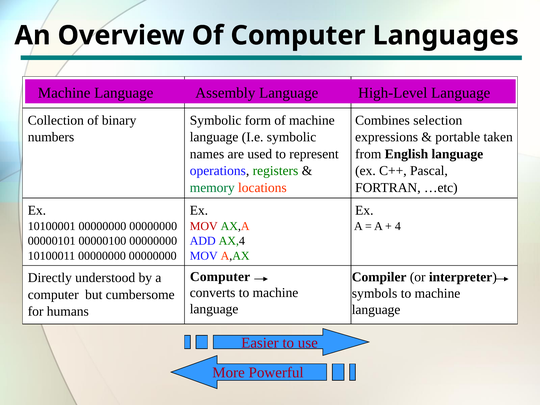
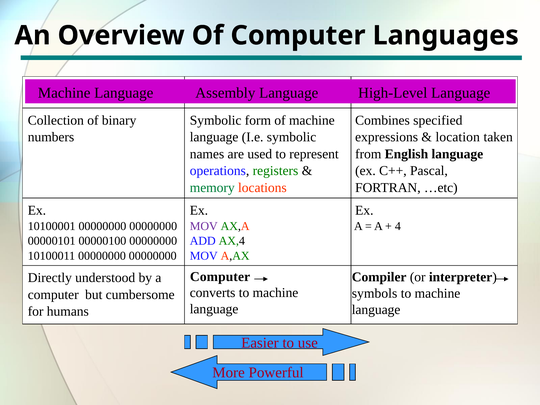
selection: selection -> specified (438, 120)
portable: portable -> location (458, 137)
MOV colour: red -> purple (204, 226)
